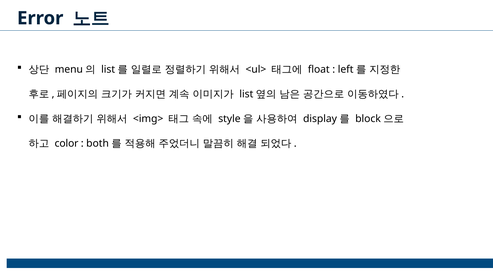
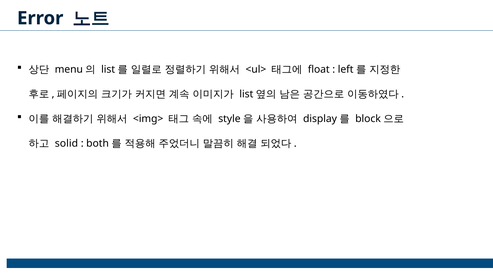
color: color -> solid (66, 144)
